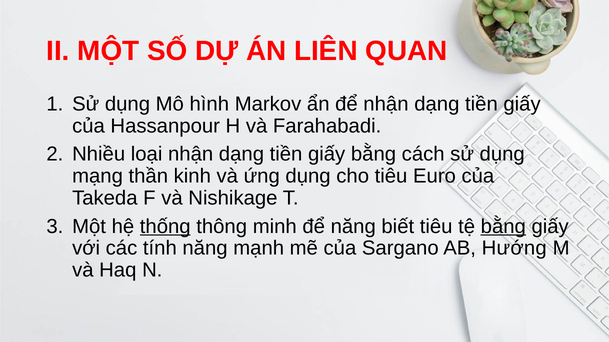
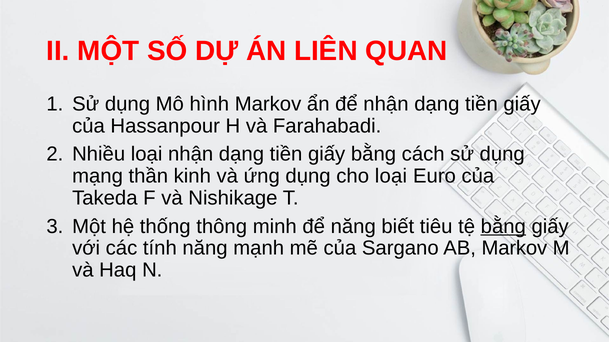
cho tiêu: tiêu -> loại (391, 176)
thống underline: present -> none (165, 227)
AB Hướng: Hướng -> Markov (514, 249)
